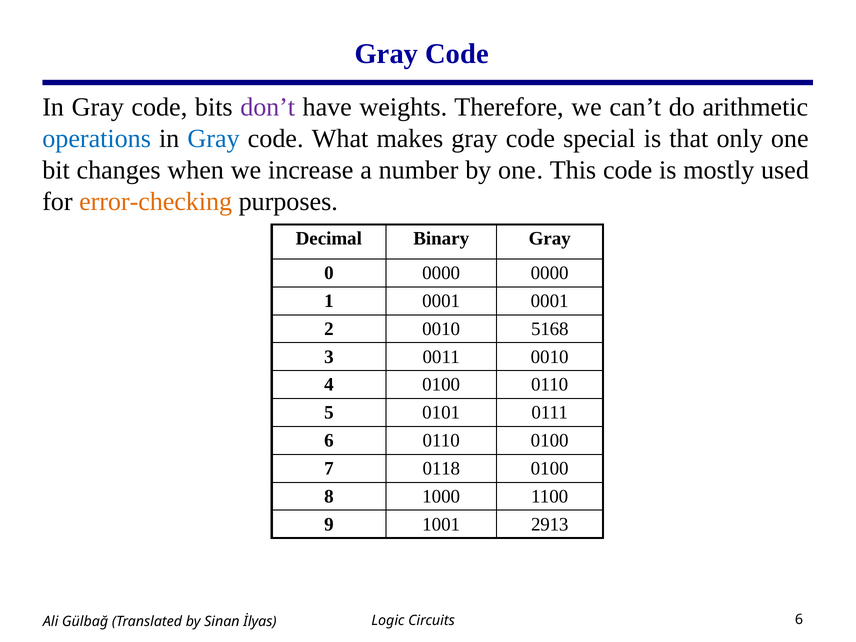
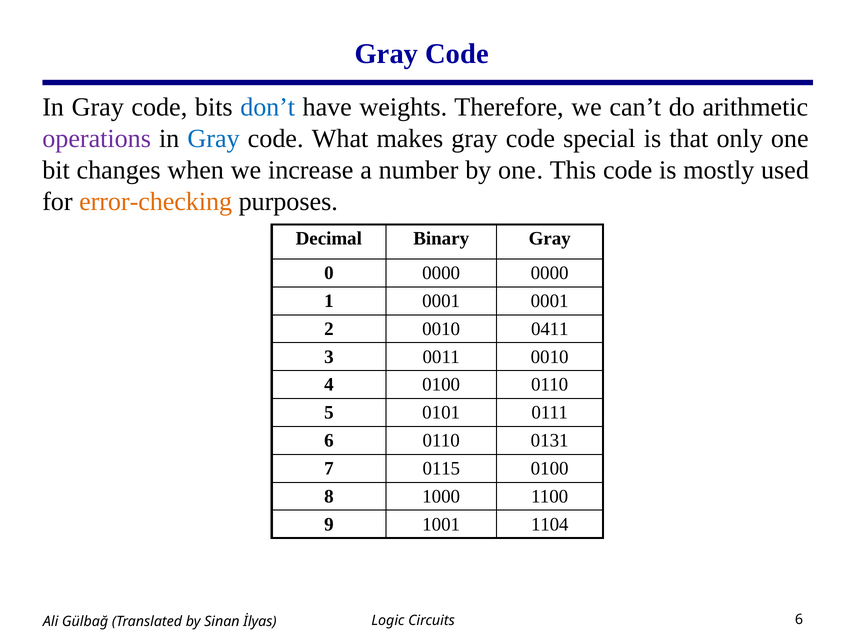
don’t colour: purple -> blue (268, 107)
operations colour: blue -> purple (97, 139)
5168: 5168 -> 0411 (550, 329)
0110 0100: 0100 -> 0131 (550, 441)
0118: 0118 -> 0115 (441, 468)
2913: 2913 -> 1104 (550, 524)
